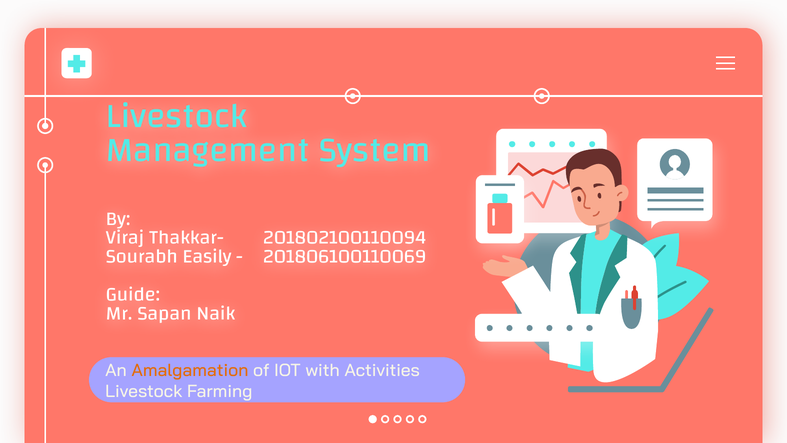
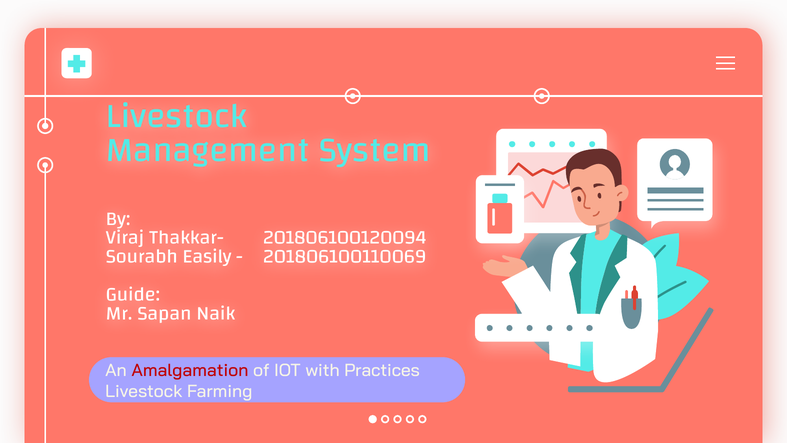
201802100110094: 201802100110094 -> 201806100120094 (345, 237)
Amalgamation colour: orange -> red (190, 370)
Activities: Activities -> Practices (382, 370)
